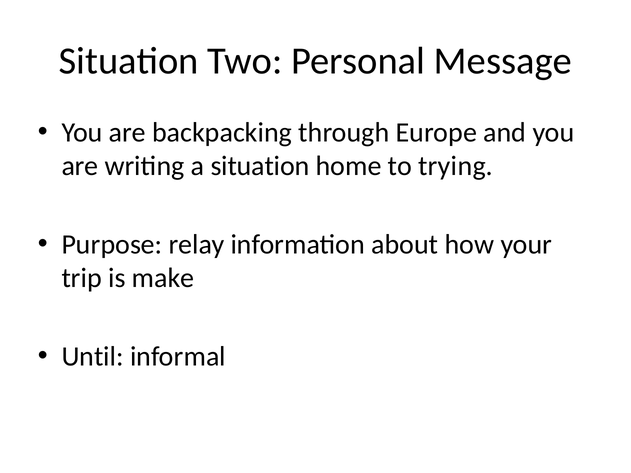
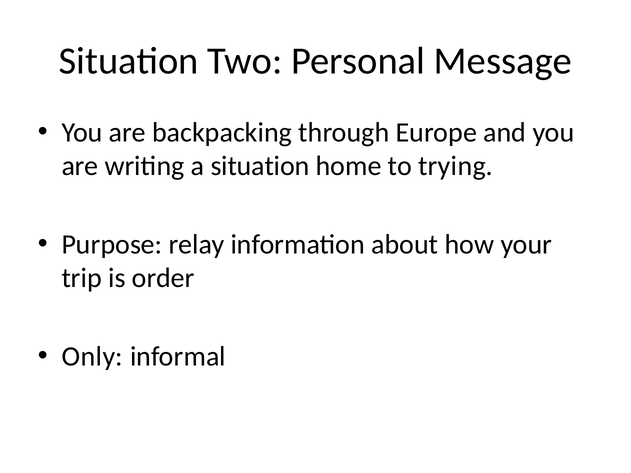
make: make -> order (163, 278)
Until: Until -> Only (92, 357)
